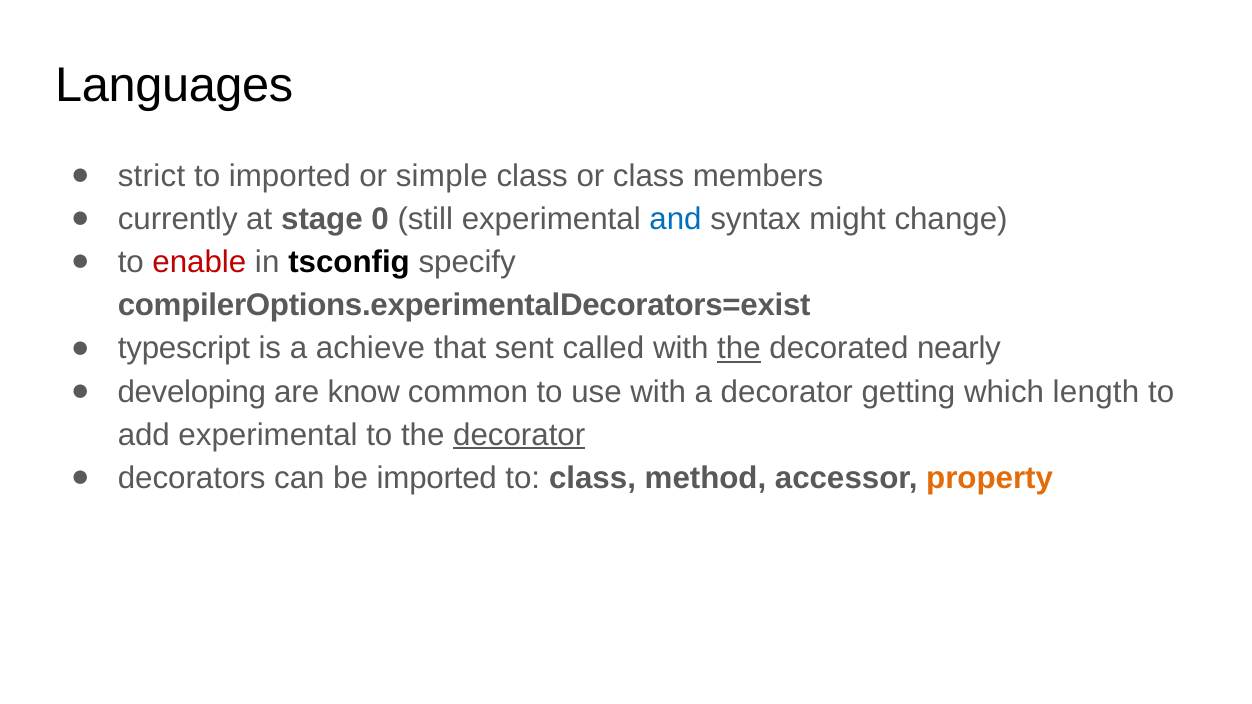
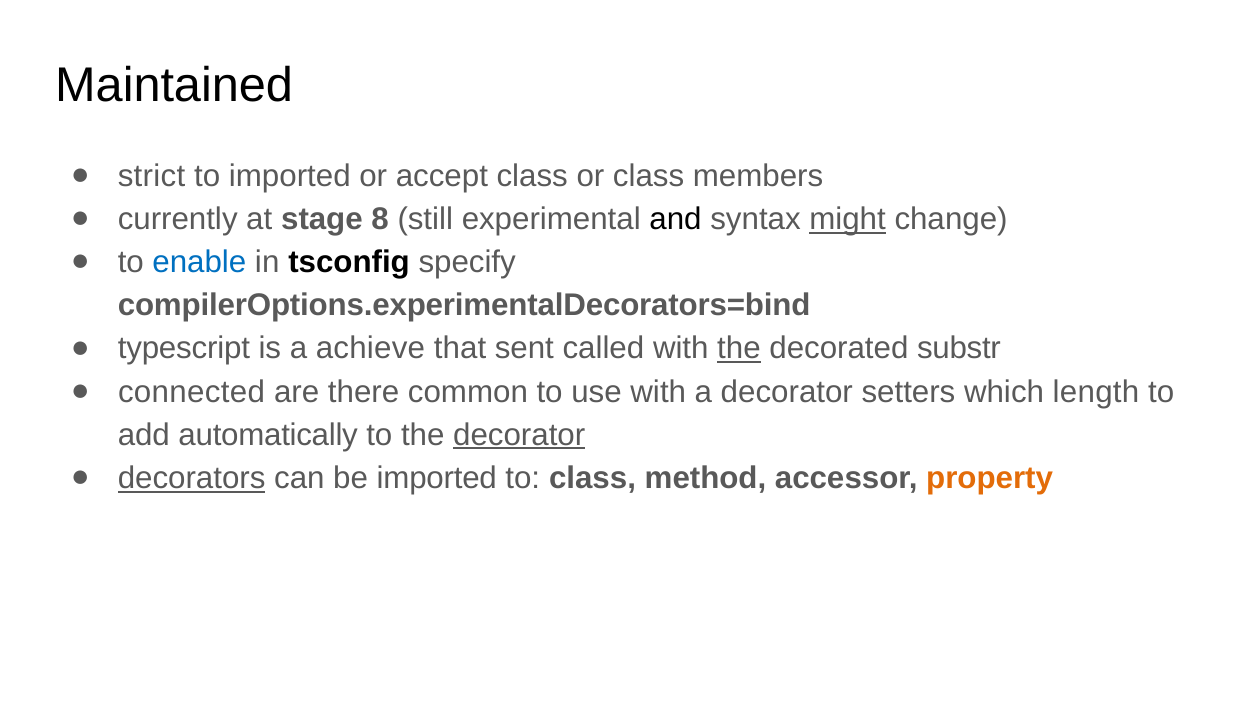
Languages: Languages -> Maintained (174, 85)
simple: simple -> accept (442, 176)
0: 0 -> 8 (380, 219)
and colour: blue -> black (676, 219)
might underline: none -> present (848, 219)
enable colour: red -> blue (199, 262)
compilerOptions.experimentalDecorators=exist: compilerOptions.experimentalDecorators=exist -> compilerOptions.experimentalDecorators=bind (464, 306)
nearly: nearly -> substr (959, 349)
developing: developing -> connected (191, 392)
know: know -> there (364, 392)
getting: getting -> setters (908, 392)
add experimental: experimental -> automatically (268, 435)
decorators underline: none -> present (192, 478)
